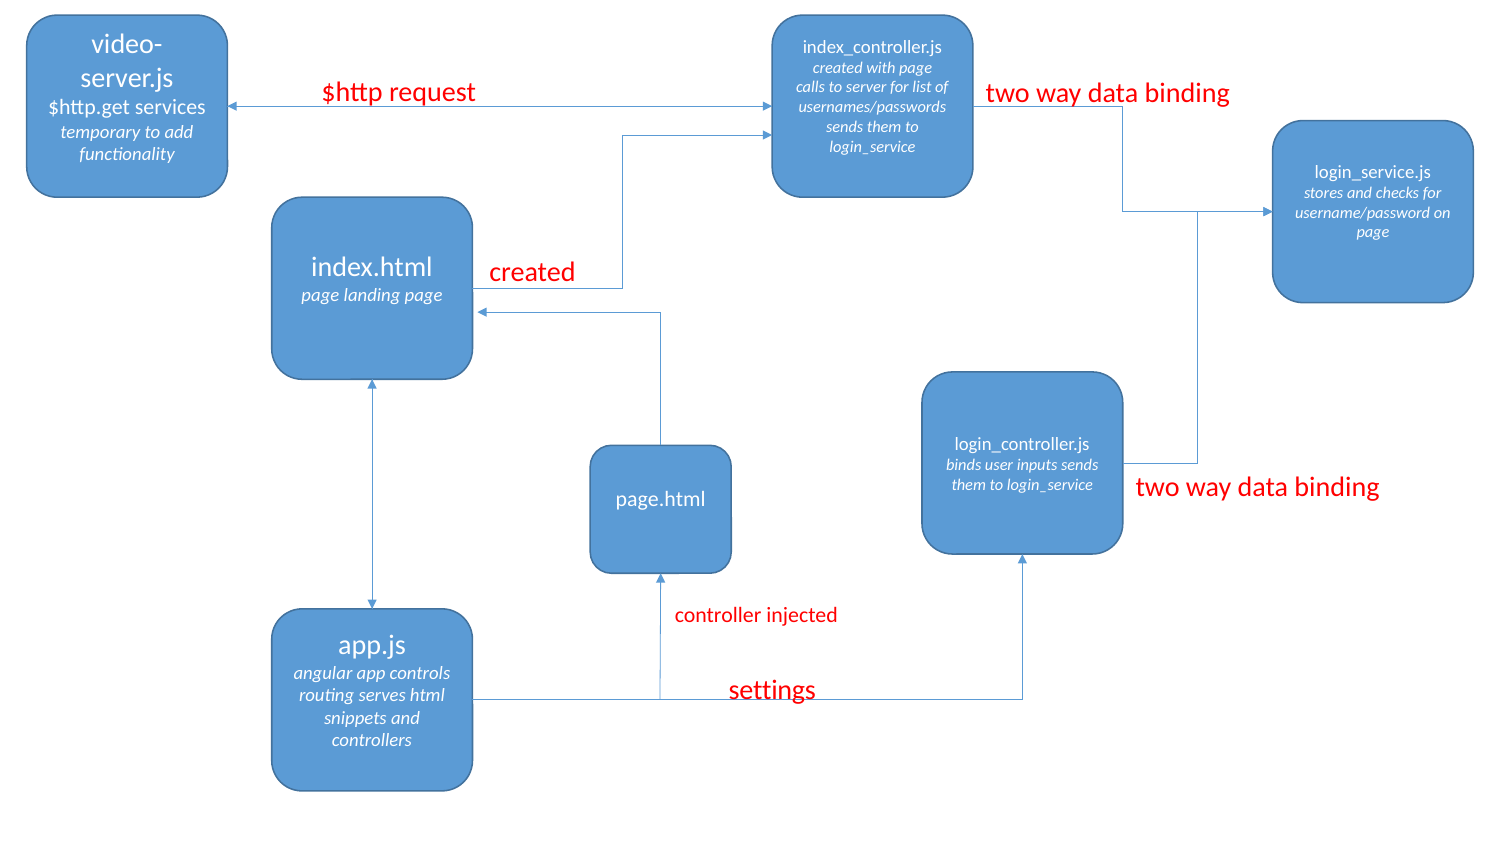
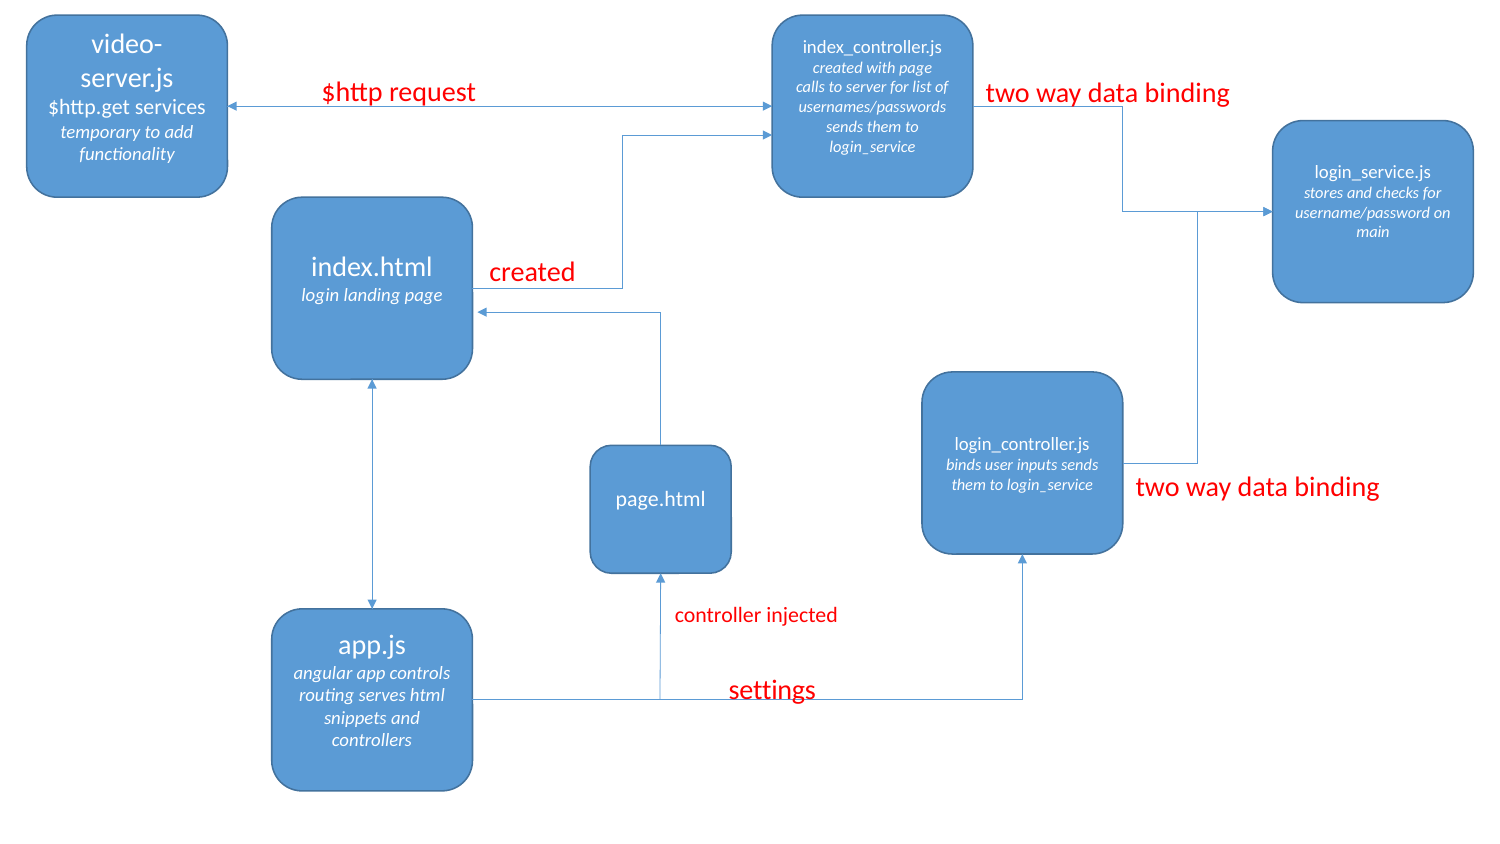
page: page -> main (1373, 232)
page: page -> login (320, 295)
